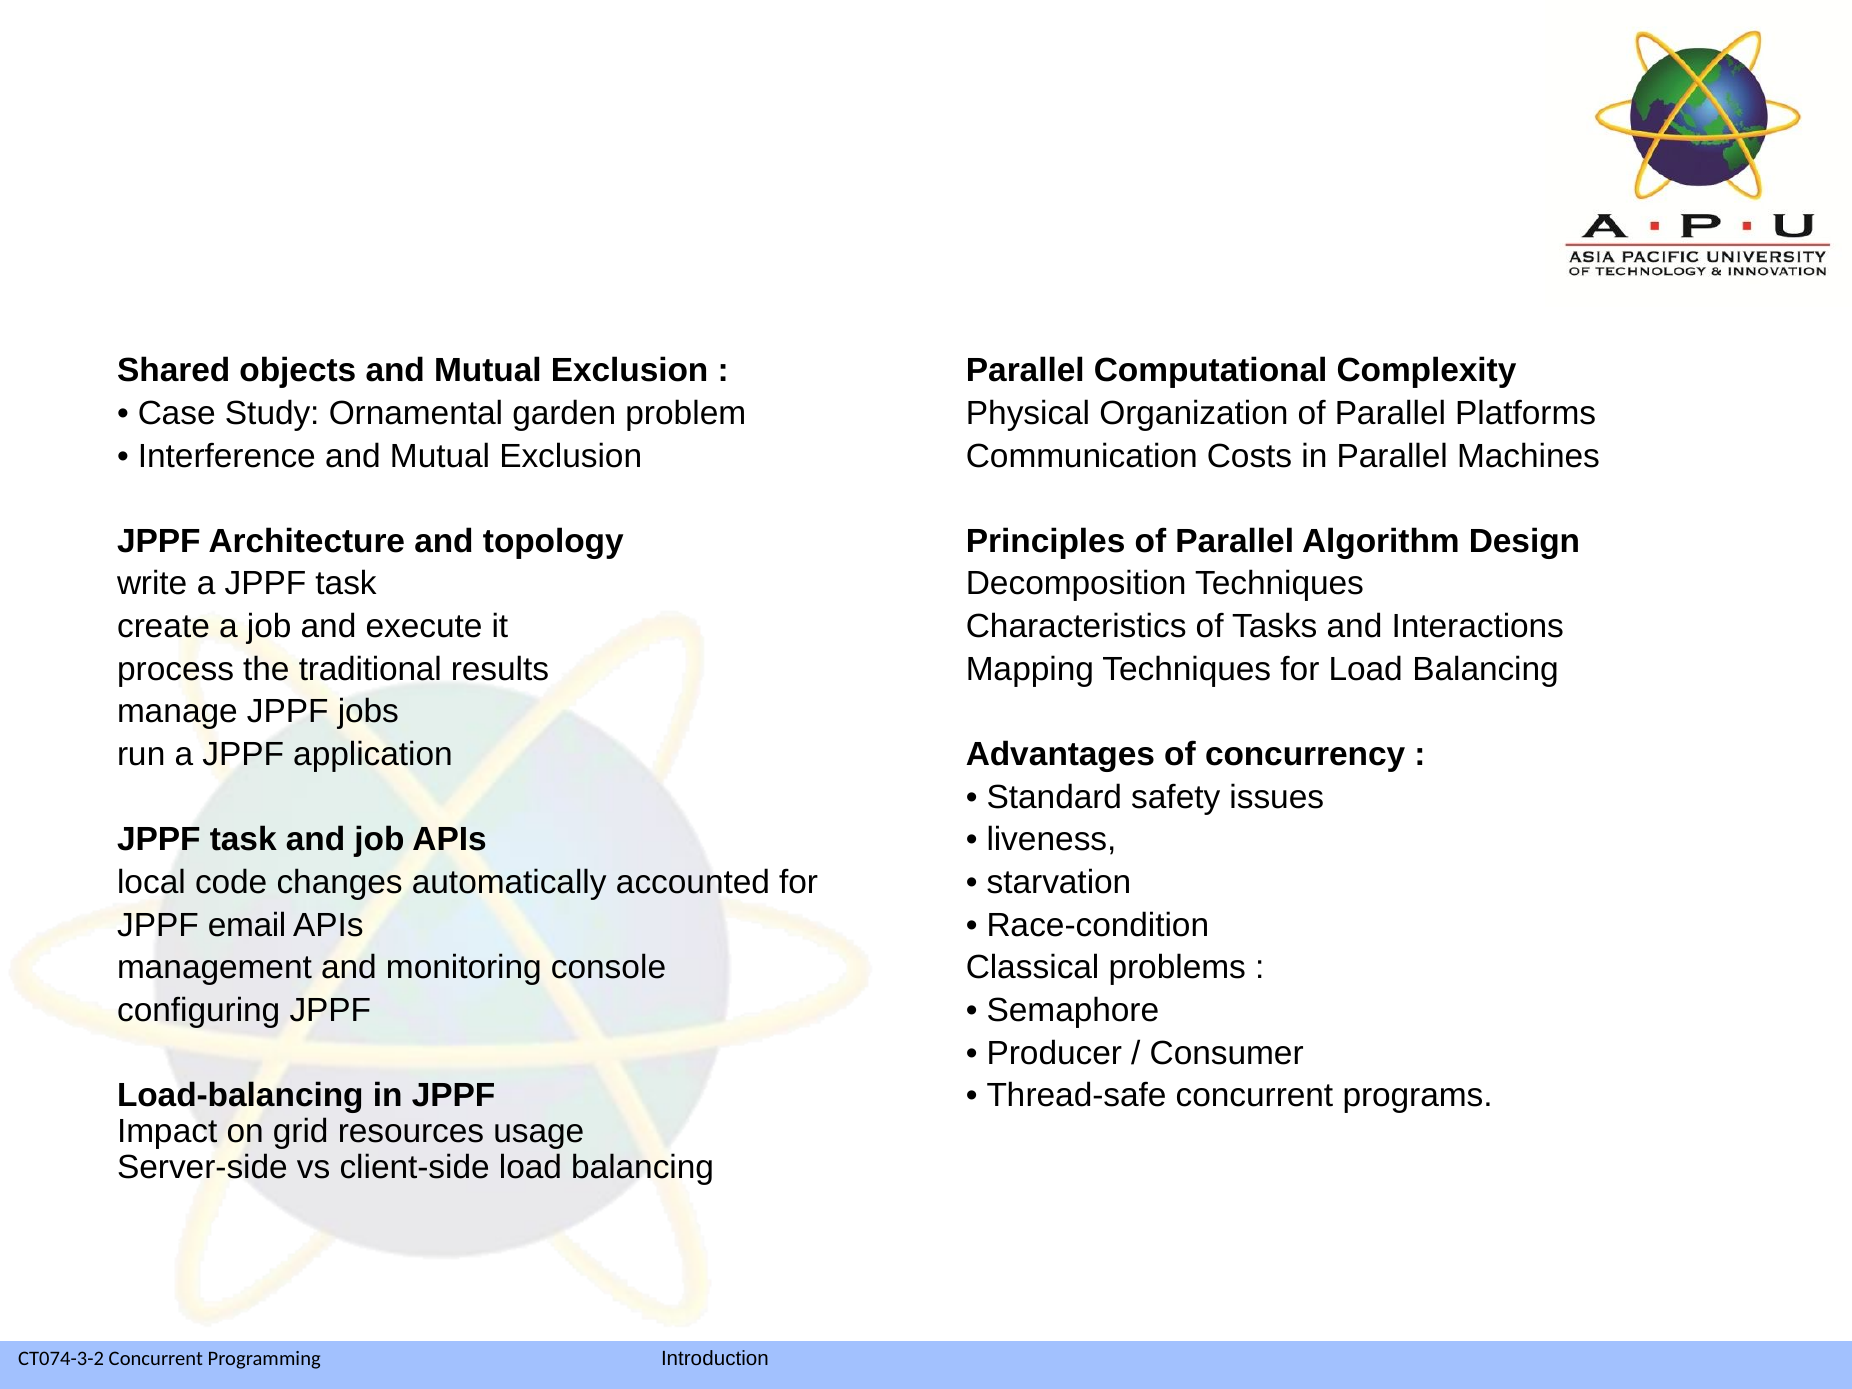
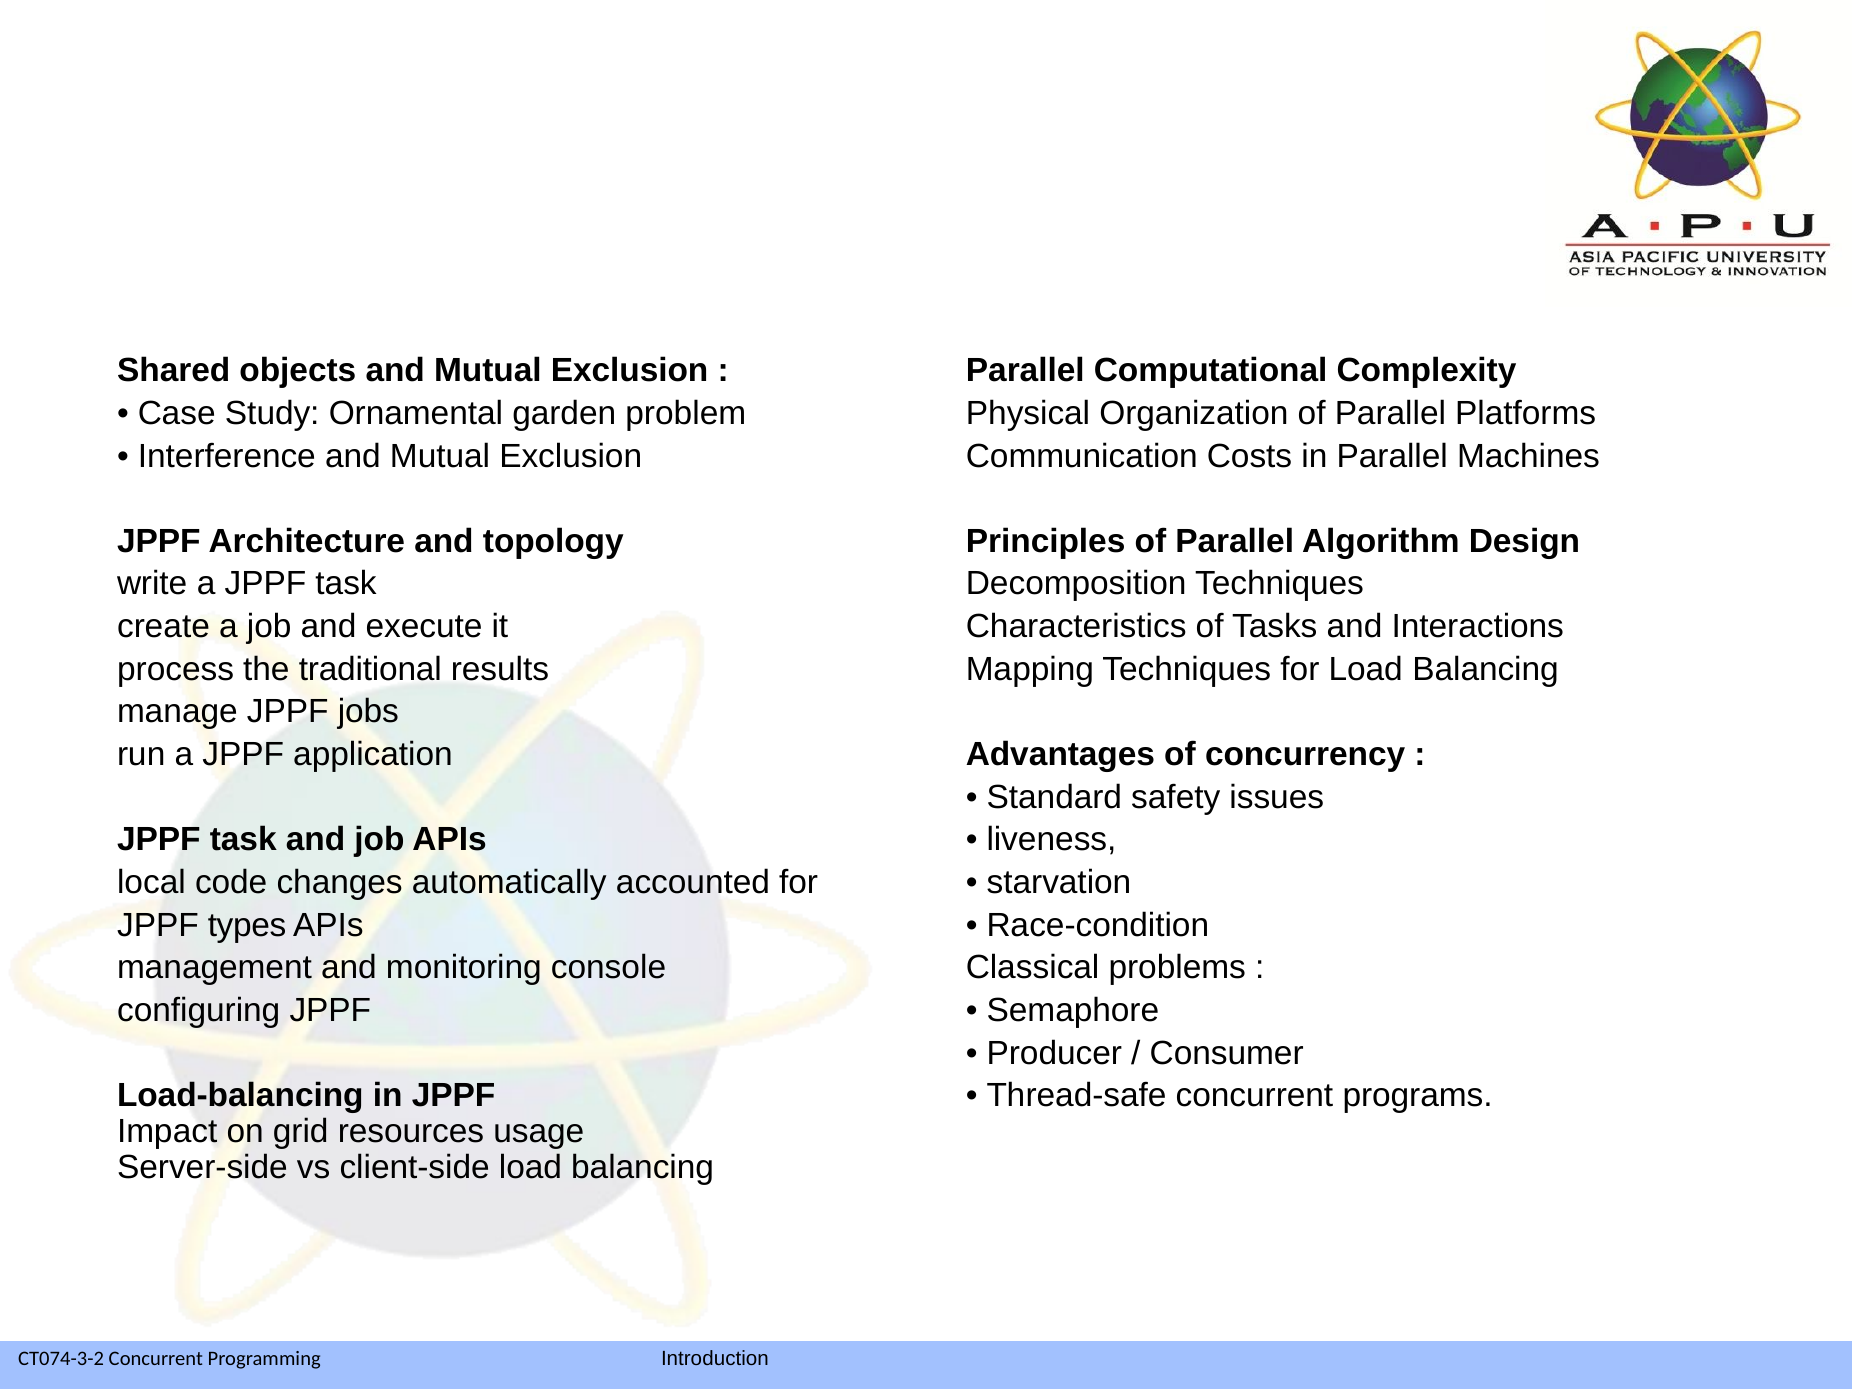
email: email -> types (247, 925)
